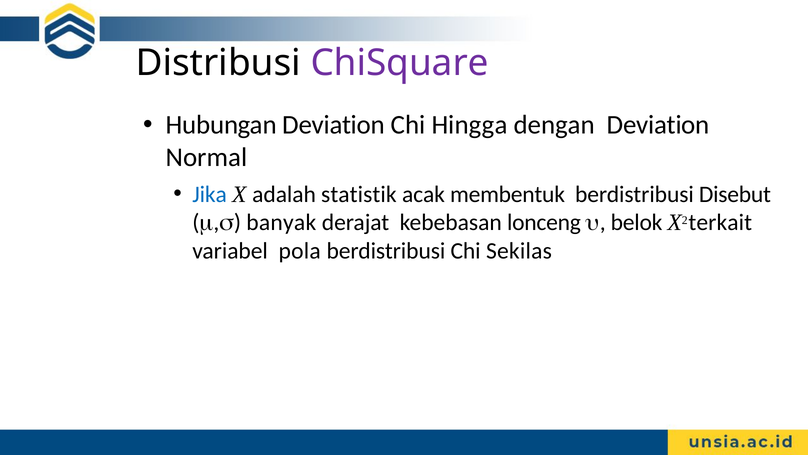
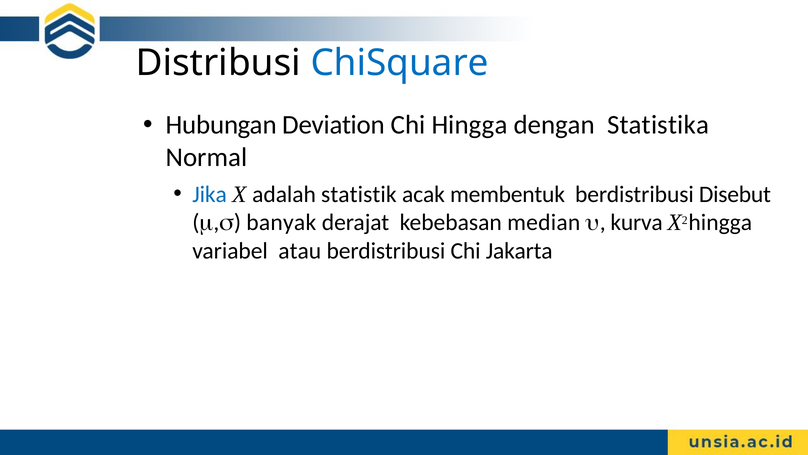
ChiSquare colour: purple -> blue (400, 63)
dengan Deviation: Deviation -> Statistika (658, 125)
lonceng: lonceng -> median (544, 222)
belok: belok -> kurva (637, 222)
terkait: terkait -> hingga (720, 222)
pola: pola -> atau (300, 251)
Sekilas: Sekilas -> Jakarta (519, 251)
